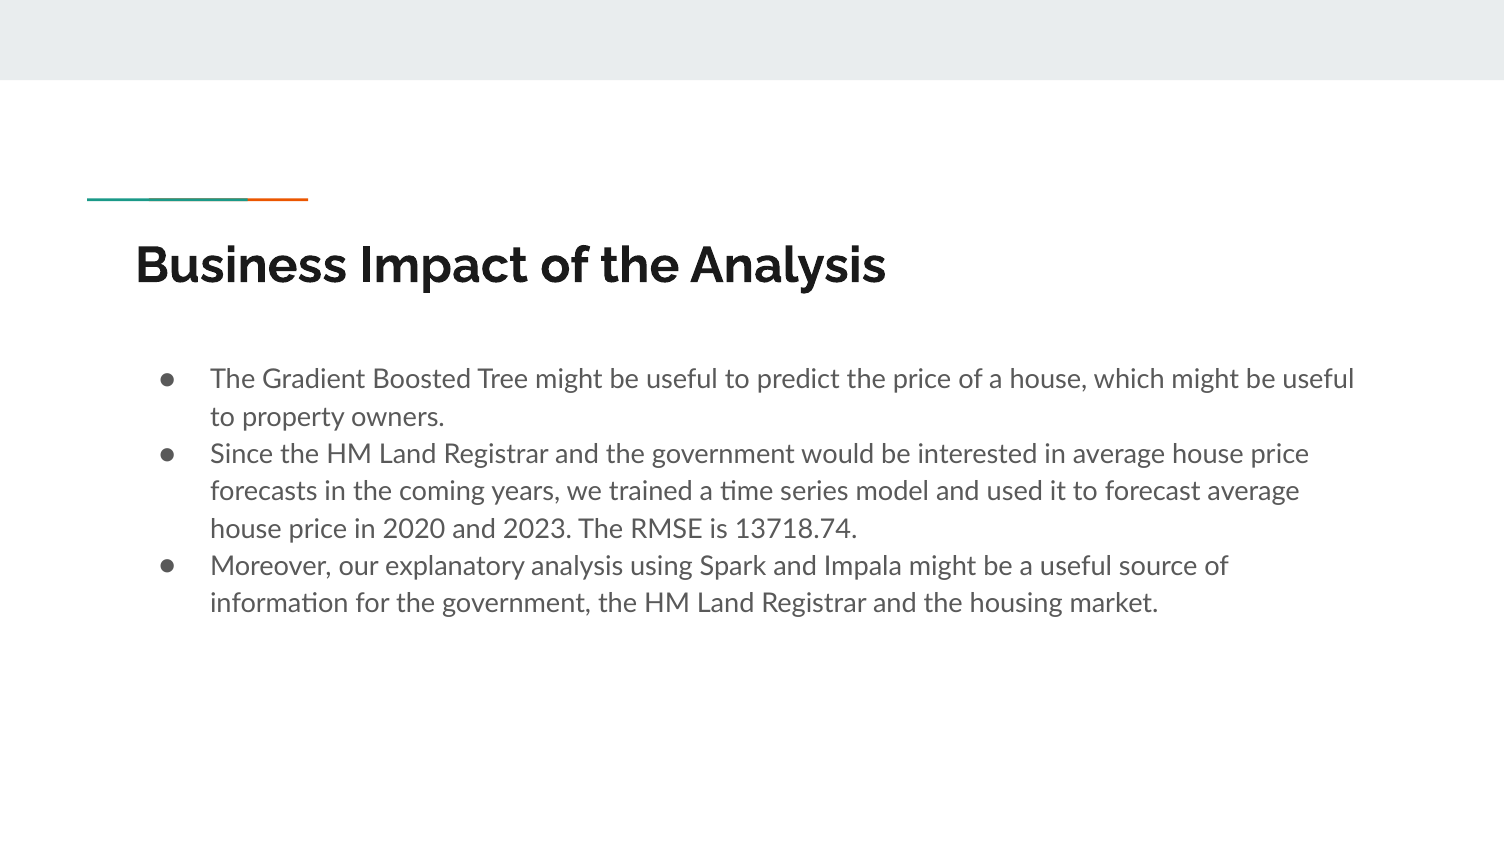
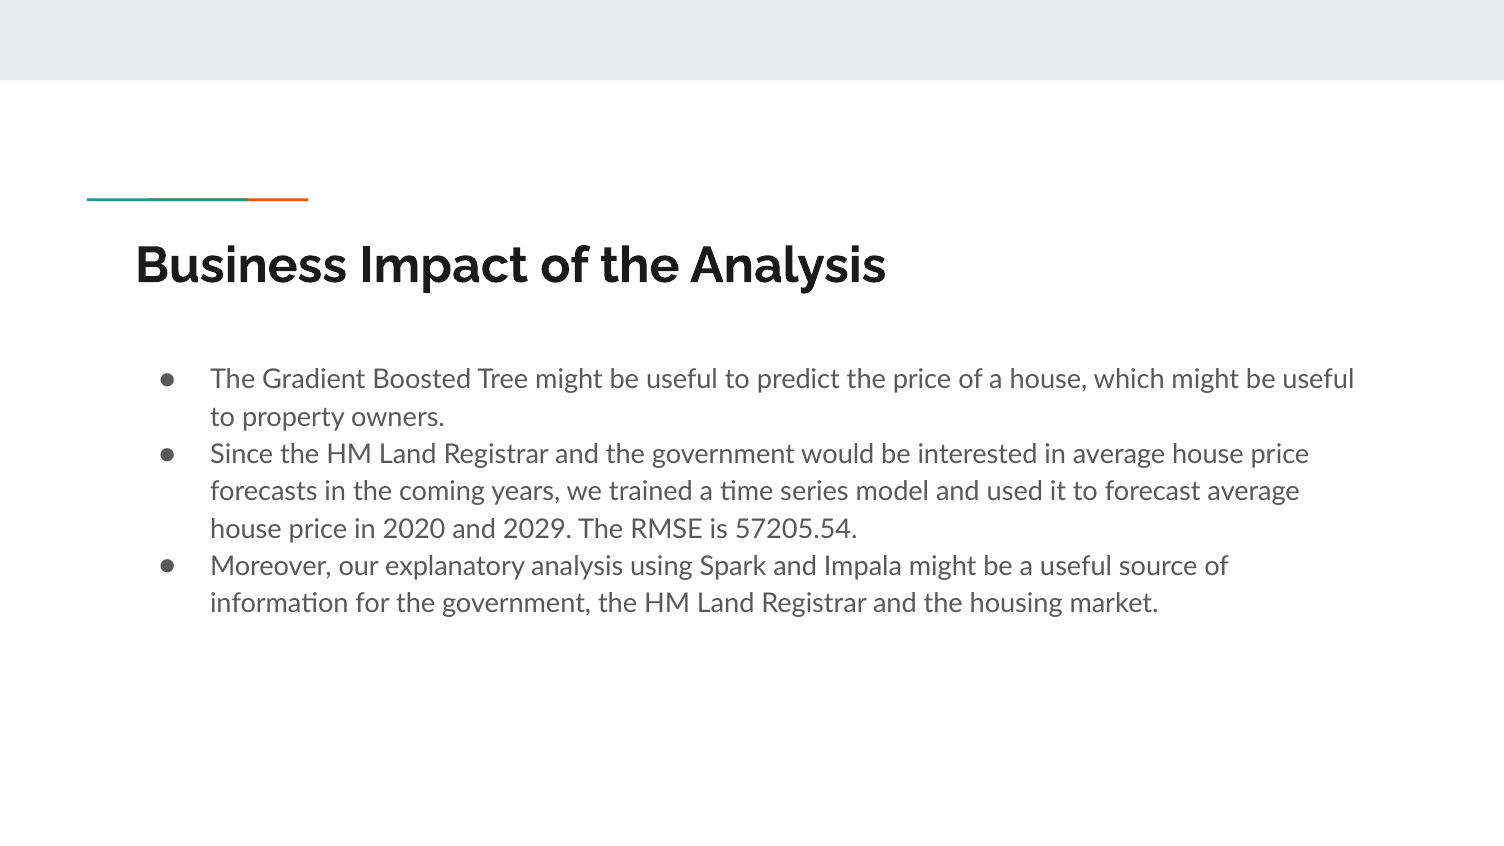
2023: 2023 -> 2029 (538, 529)
13718.74: 13718.74 -> 57205.54 (796, 529)
